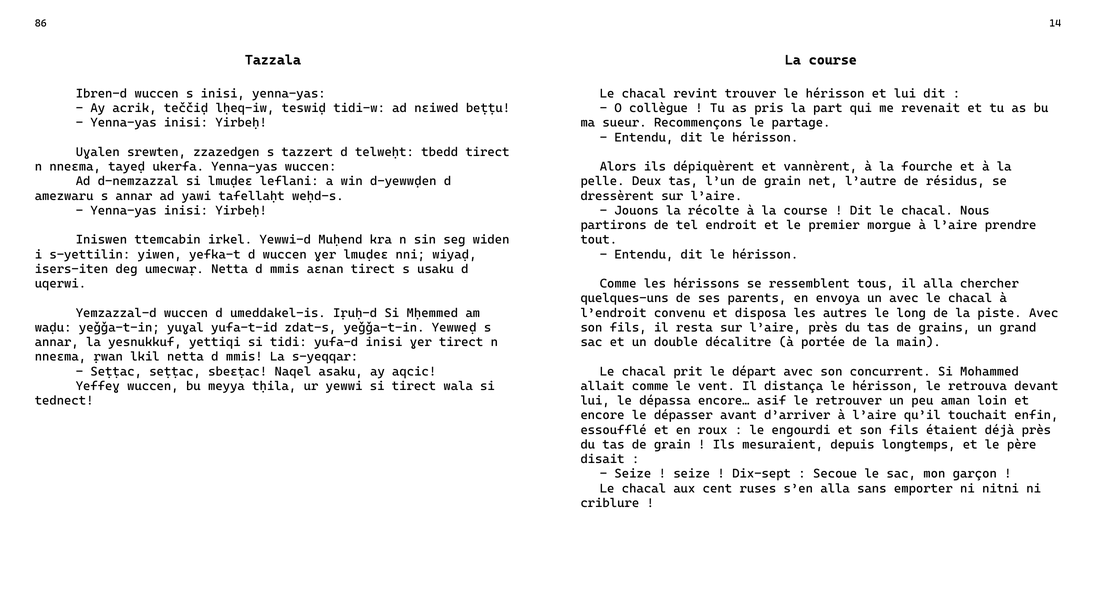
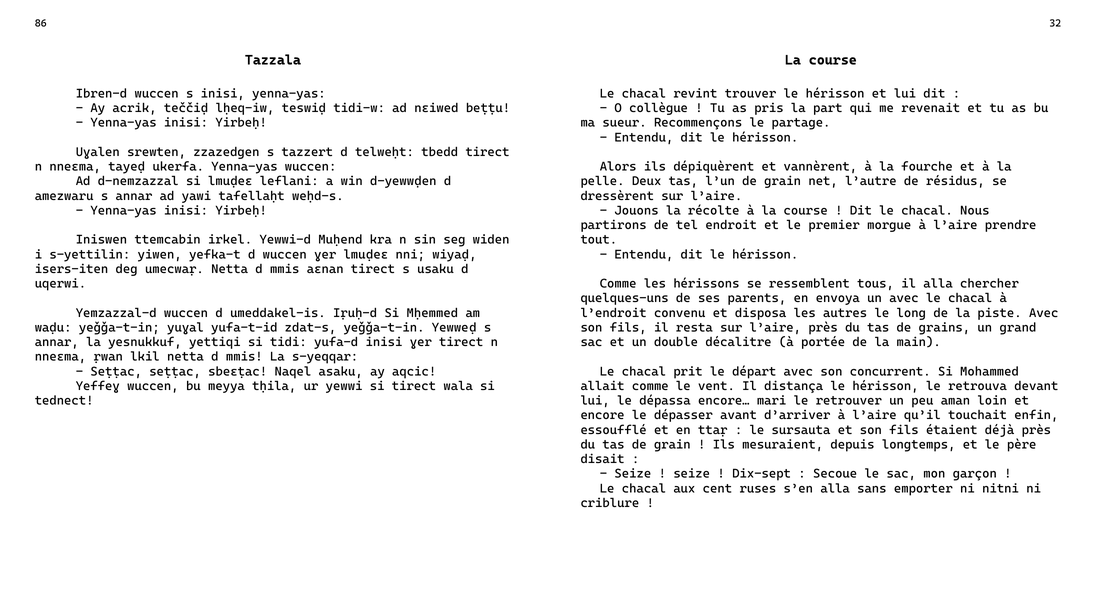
14: 14 -> 32 (1055, 24)
asif: asif -> mari (772, 401)
roux: roux -> ttaṛ (713, 430)
engourdi: engourdi -> sursauta (801, 430)
